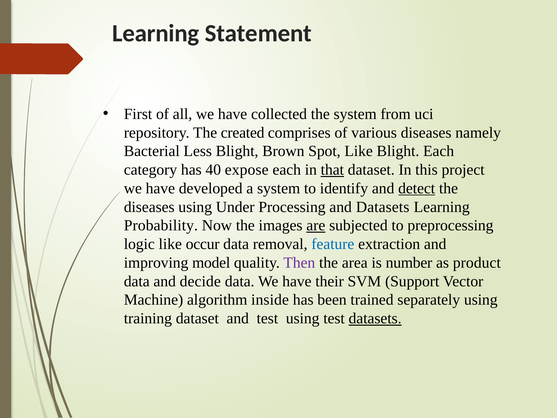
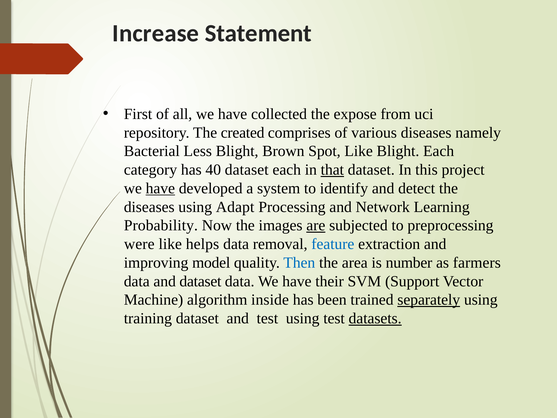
Learning: Learning -> Increase (156, 33)
the system: system -> expose (355, 114)
40 expose: expose -> dataset (247, 170)
have underline: none -> present (160, 188)
detect underline: present -> none (417, 188)
Under: Under -> Adapt (235, 207)
and Datasets: Datasets -> Network (383, 207)
logic: logic -> were (139, 244)
occur: occur -> helps (202, 244)
Then colour: purple -> blue (299, 263)
product: product -> farmers (477, 263)
and decide: decide -> dataset (200, 281)
separately underline: none -> present (429, 300)
